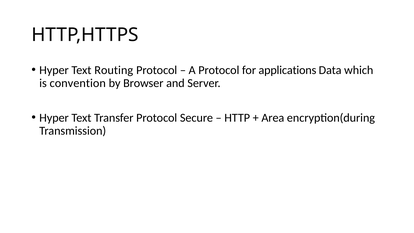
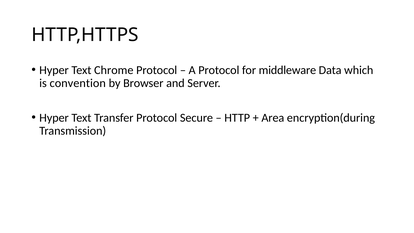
Routing: Routing -> Chrome (114, 70)
applications: applications -> middleware (287, 70)
